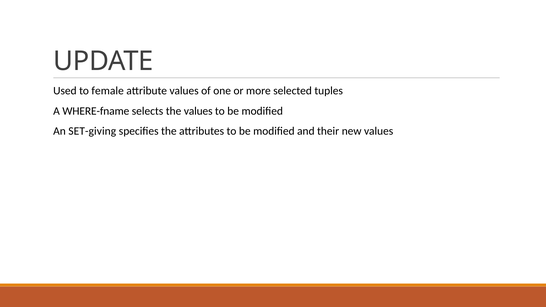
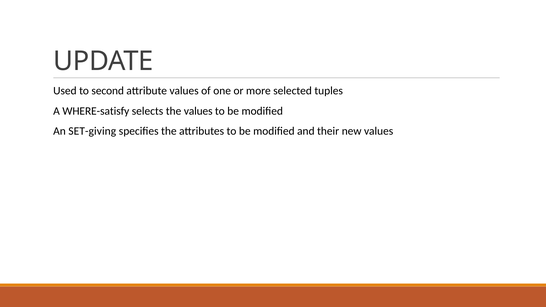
female: female -> second (108, 91)
WHERE-fname: WHERE-fname -> WHERE-satisfy (96, 111)
